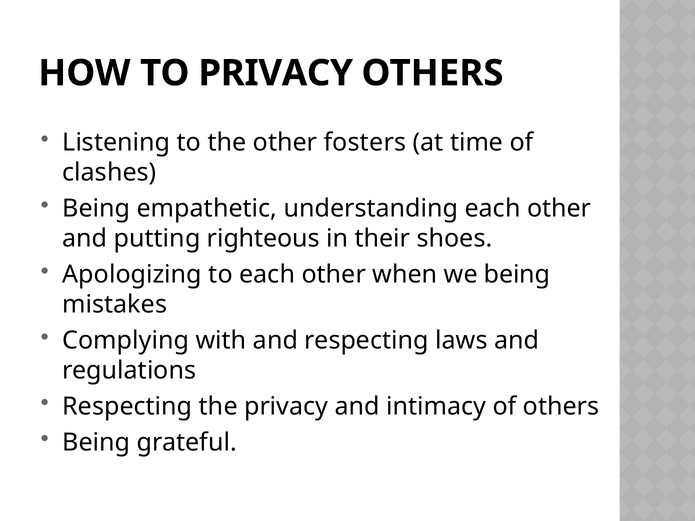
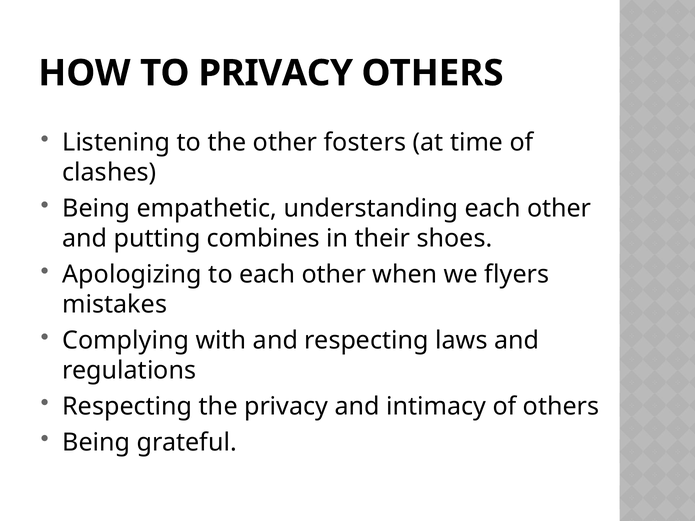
righteous: righteous -> combines (263, 239)
we being: being -> flyers (517, 275)
